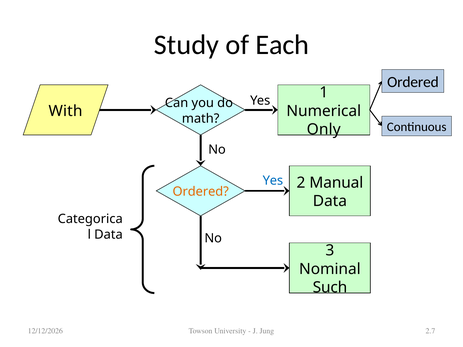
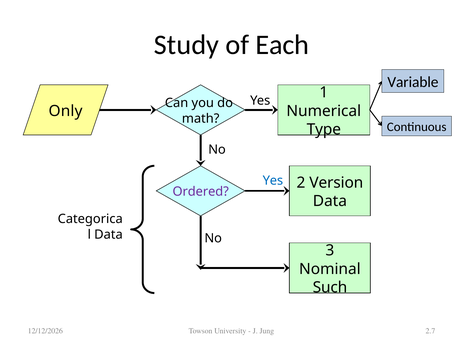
Ordered: Ordered -> Variable (413, 82)
With: With -> Only (66, 111)
Only: Only -> Type (324, 130)
Manual: Manual -> Version (336, 183)
Ordered colour: orange -> purple (201, 192)
